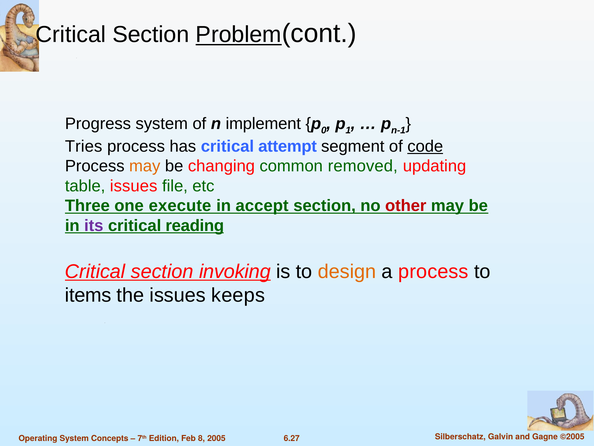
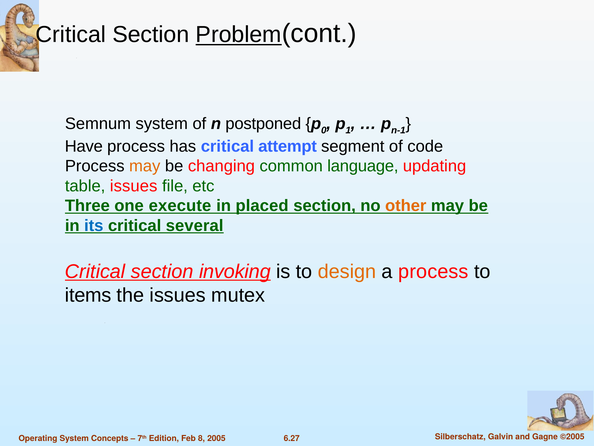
Progress: Progress -> Semnum (98, 124)
implement: implement -> postponed (263, 124)
Tries: Tries -> Have (84, 146)
code underline: present -> none (425, 146)
removed: removed -> language (363, 166)
accept: accept -> placed (262, 206)
other colour: red -> orange (406, 206)
its colour: purple -> blue (94, 225)
reading: reading -> several (195, 225)
keeps: keeps -> mutex (238, 295)
